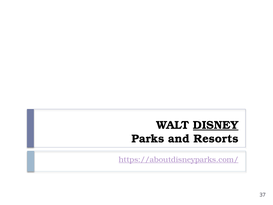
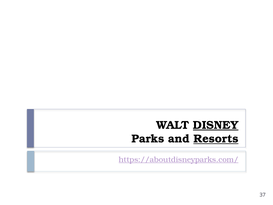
Resorts underline: none -> present (216, 139)
